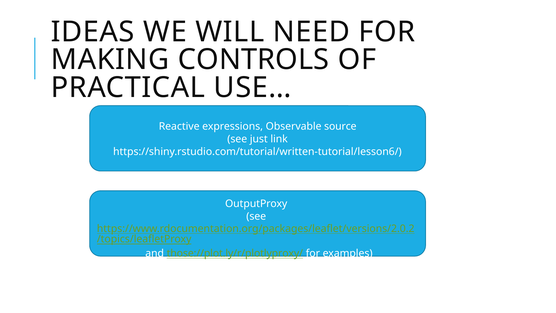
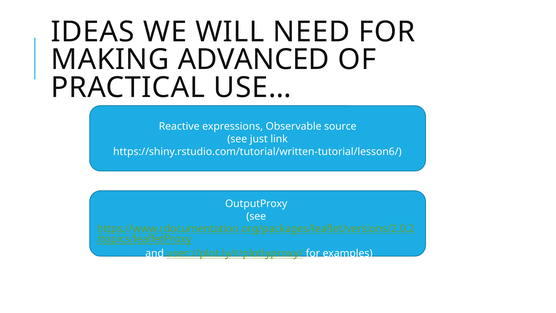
CONTROLS: CONTROLS -> ADVANCED (254, 60)
those://plot.ly/r/plotlyproxy/: those://plot.ly/r/plotlyproxy/ -> user://plot.ly/r/plotlyproxy/ (235, 253)
